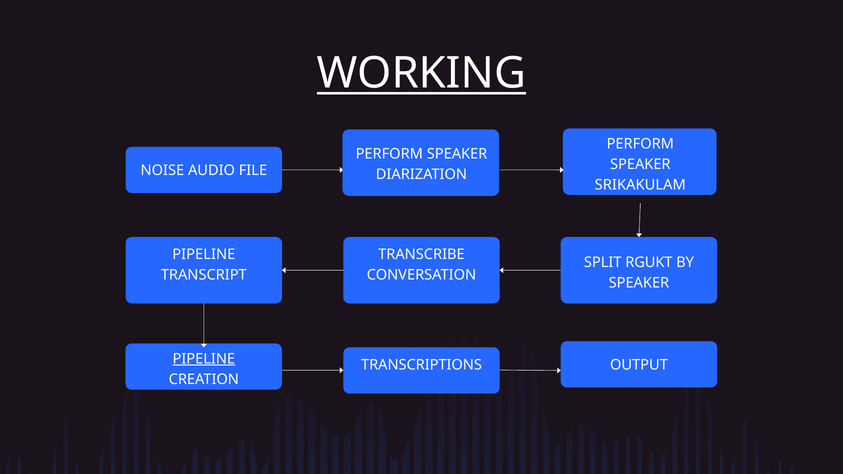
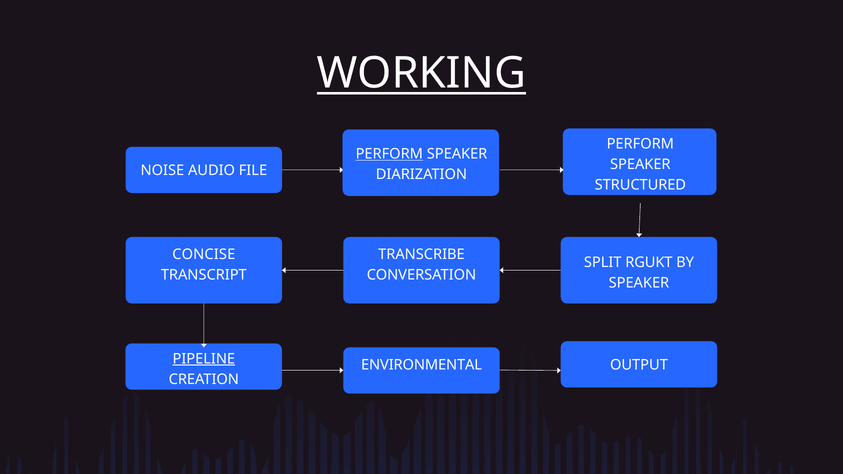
PERFORM underline: none -> present (389, 154)
SRIKAKULAM: SRIKAKULAM -> STRUCTURED (640, 185)
PIPELINE: PIPELINE -> CONCISE (204, 254)
TRANSCRIPTIONS: TRANSCRIPTIONS -> ENVIRONMENTAL (422, 365)
